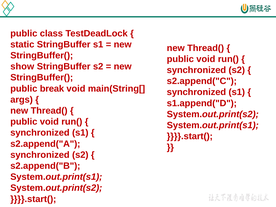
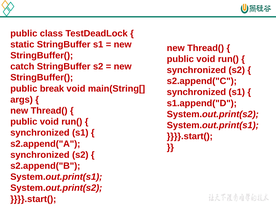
show: show -> catch (22, 66)
